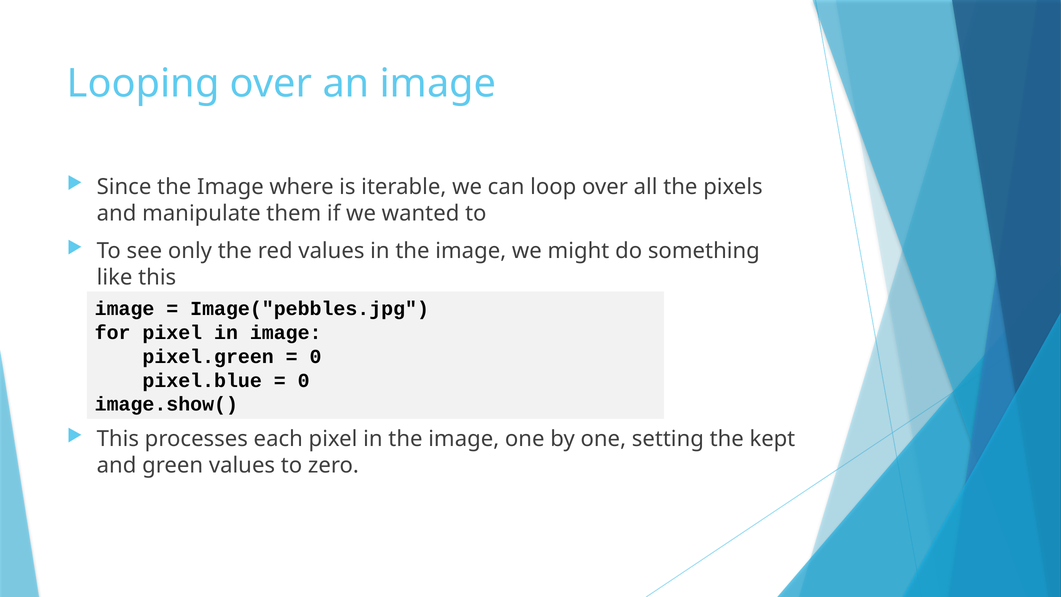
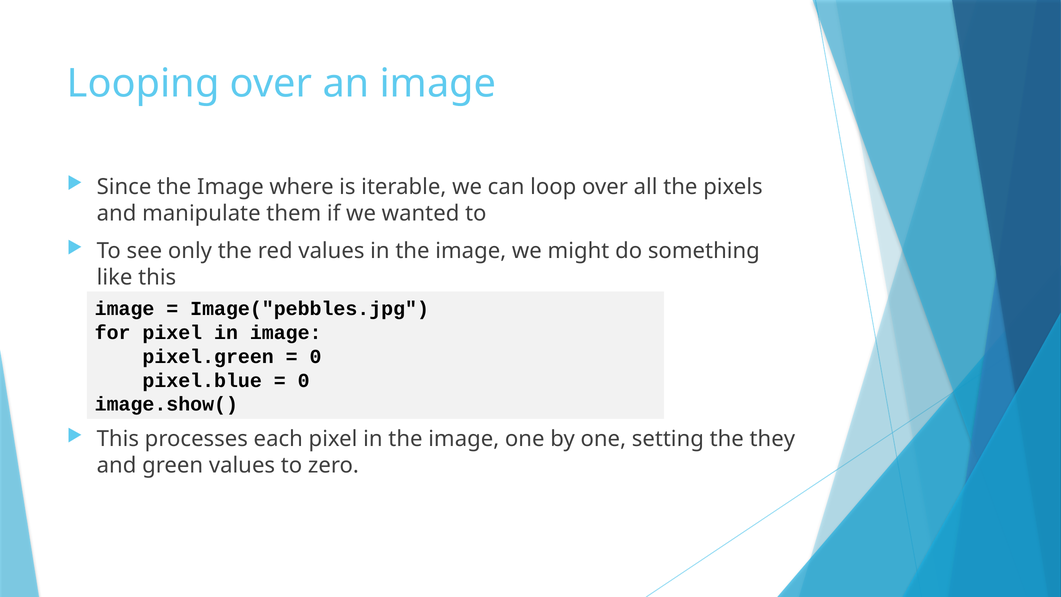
kept: kept -> they (772, 439)
